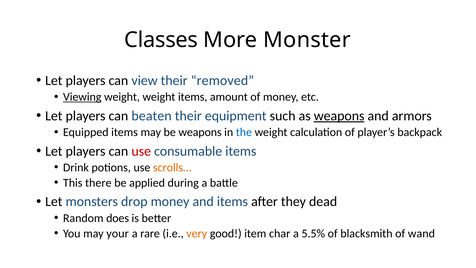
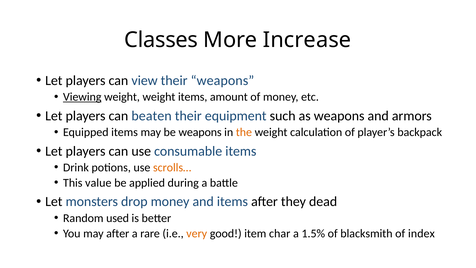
Monster: Monster -> Increase (307, 40)
their removed: removed -> weapons (222, 80)
weapons underline: present -> none (339, 116)
the colour: blue -> orange (244, 132)
use colour: red -> black (141, 151)
there: there -> value (98, 183)
does: does -> used (118, 218)
may your: your -> after (118, 233)
5.5%: 5.5% -> 1.5% (313, 233)
wand: wand -> index (421, 233)
